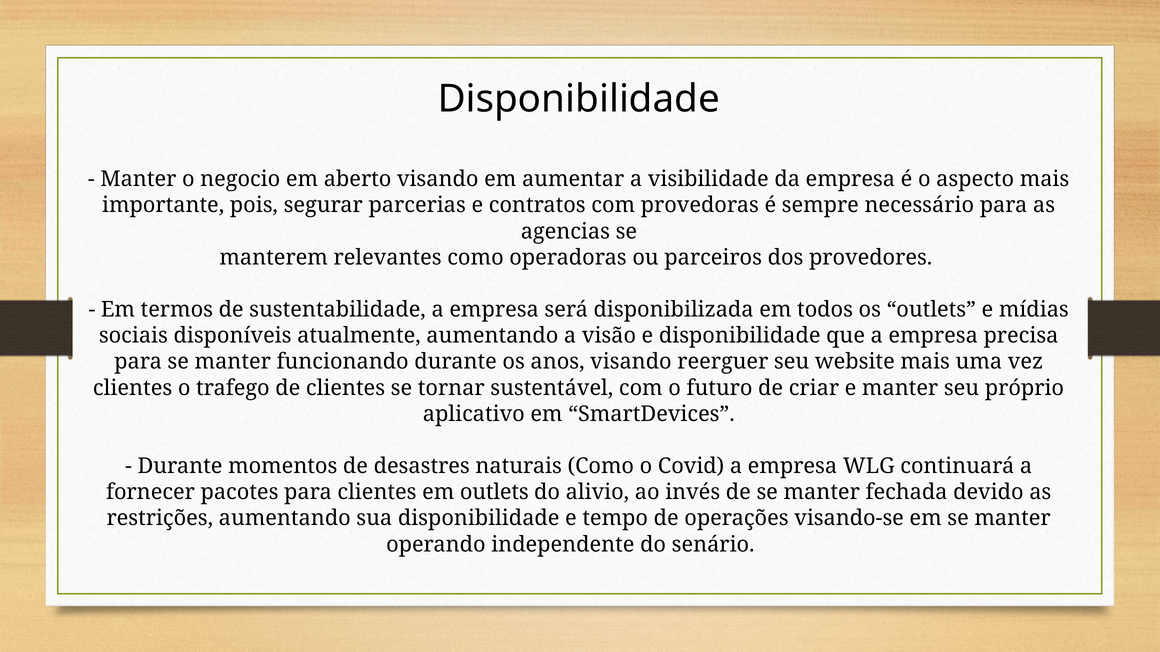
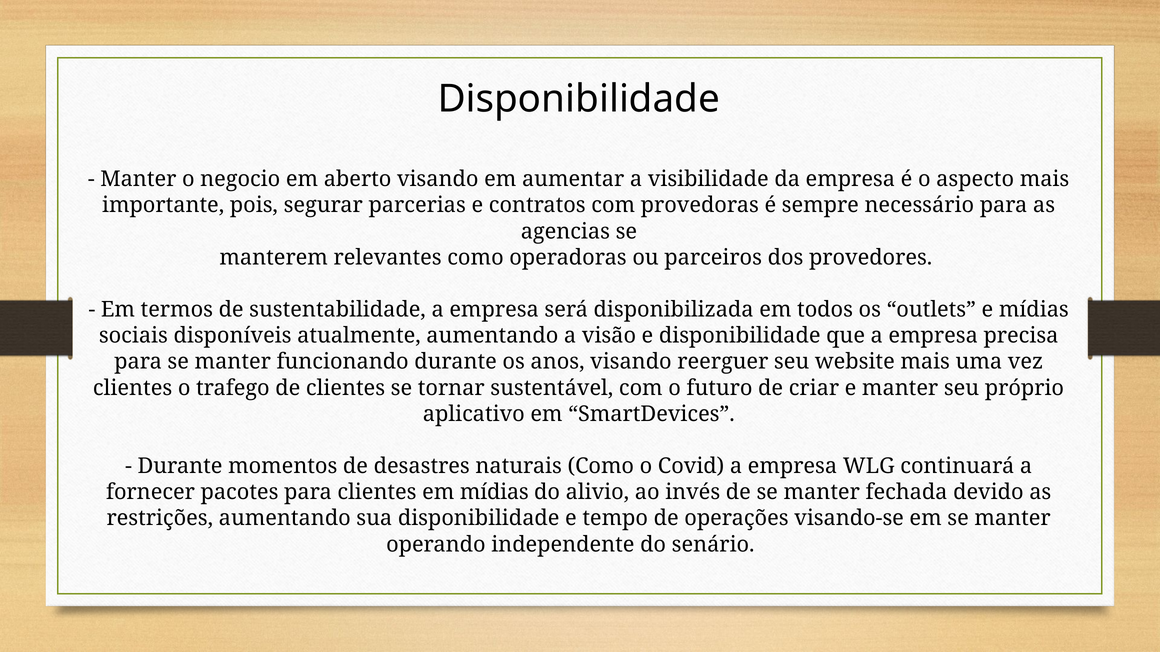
em outlets: outlets -> mídias (494, 493)
